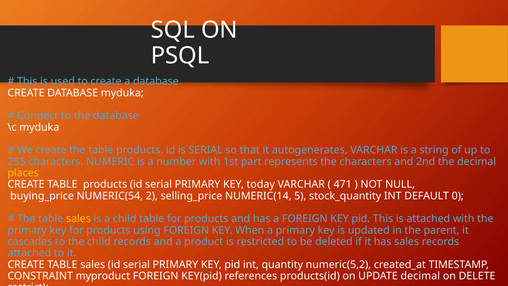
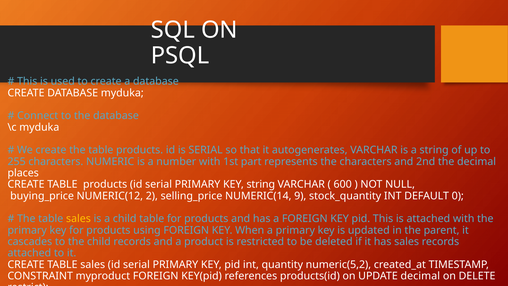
places colour: yellow -> white (23, 173)
KEY today: today -> string (261, 184)
471: 471 -> 600 (343, 184)
NUMERIC(54: NUMERIC(54 -> NUMERIC(12 (110, 196)
5: 5 -> 9 (300, 196)
